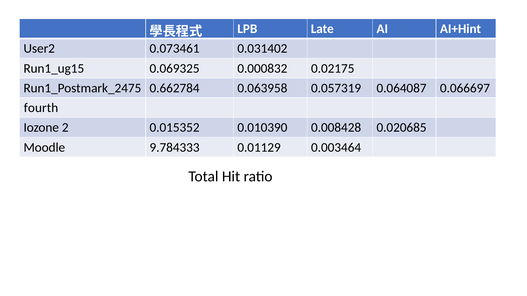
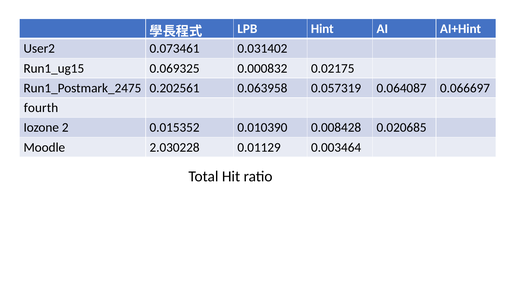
Late: Late -> Hint (322, 29)
0.662784: 0.662784 -> 0.202561 (175, 88)
9.784333: 9.784333 -> 2.030228 (175, 148)
